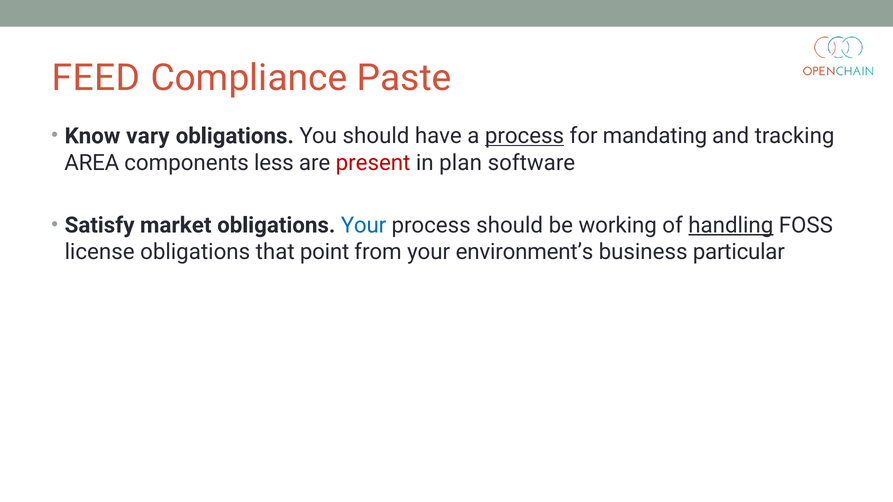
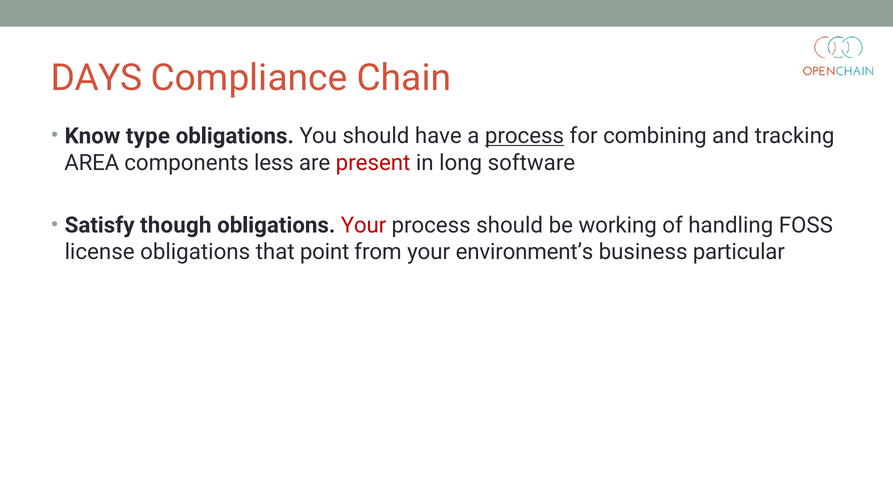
FEED: FEED -> DAYS (96, 78)
Paste: Paste -> Chain (404, 78)
vary: vary -> type (148, 136)
mandating: mandating -> combining (655, 136)
plan: plan -> long (461, 163)
market: market -> though (176, 225)
Your colour: blue -> red (364, 225)
handling underline: present -> none (731, 225)
